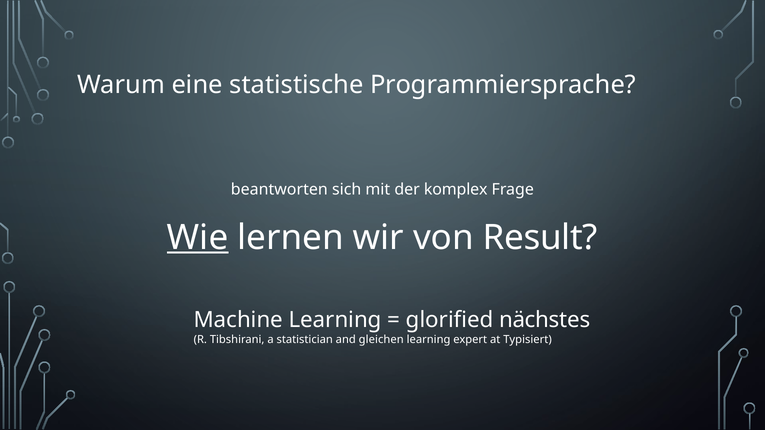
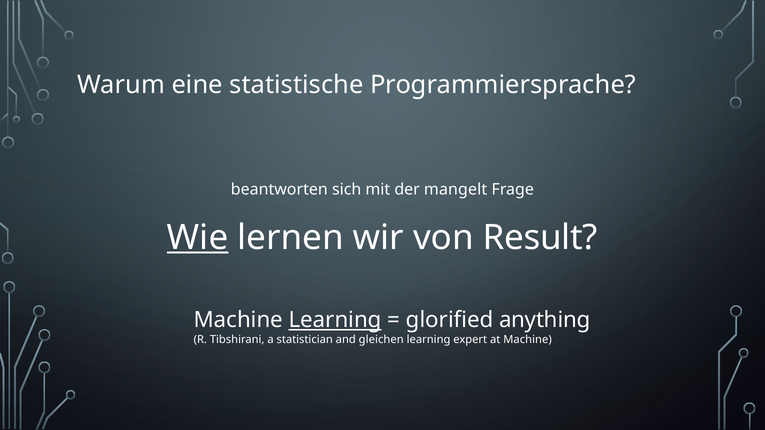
komplex: komplex -> mangelt (456, 189)
Learning underline: none -> present (335, 320)
nächstes: nächstes -> anything (545, 320)
at Typisiert: Typisiert -> Machine (527, 340)
